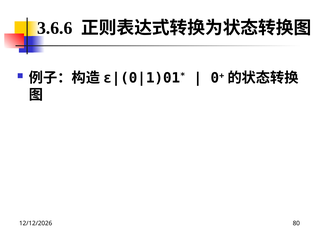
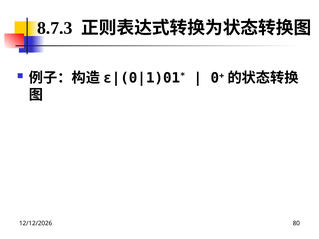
3.6.6: 3.6.6 -> 8.7.3 (55, 28)
